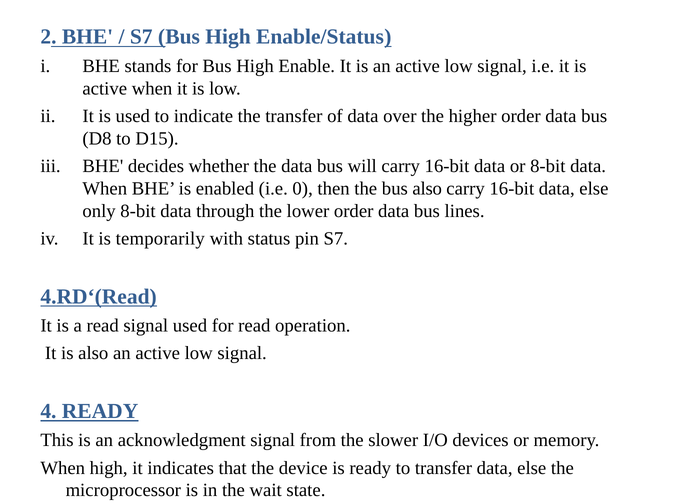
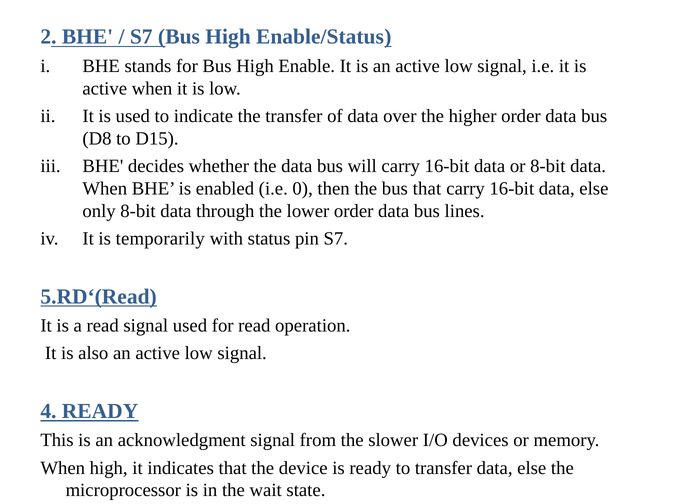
bus also: also -> that (427, 189)
4.RD‘(Read: 4.RD‘(Read -> 5.RD‘(Read (99, 297)
